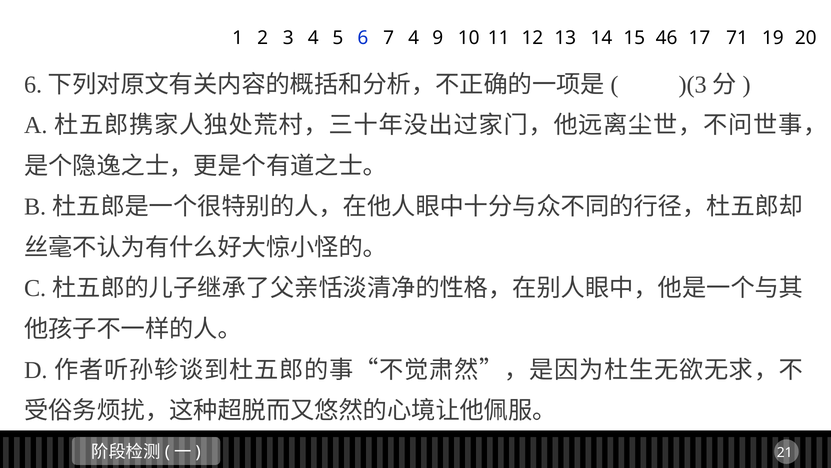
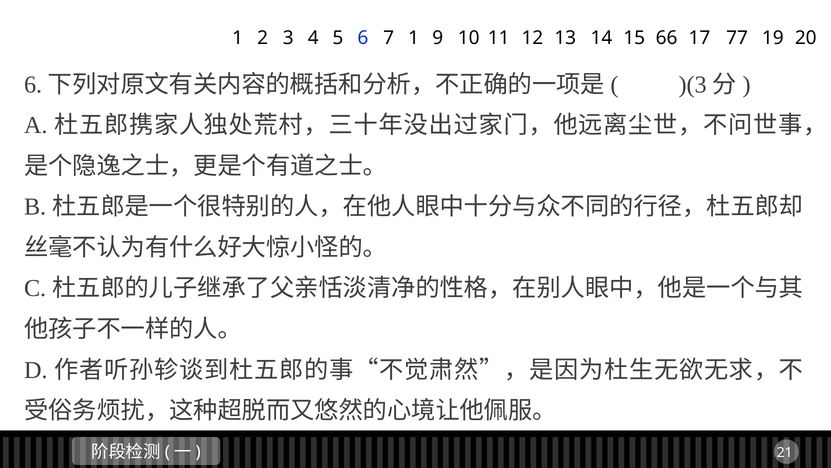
7 4: 4 -> 1 (414, 38)
46: 46 -> 66 (667, 38)
71: 71 -> 77 (737, 38)
